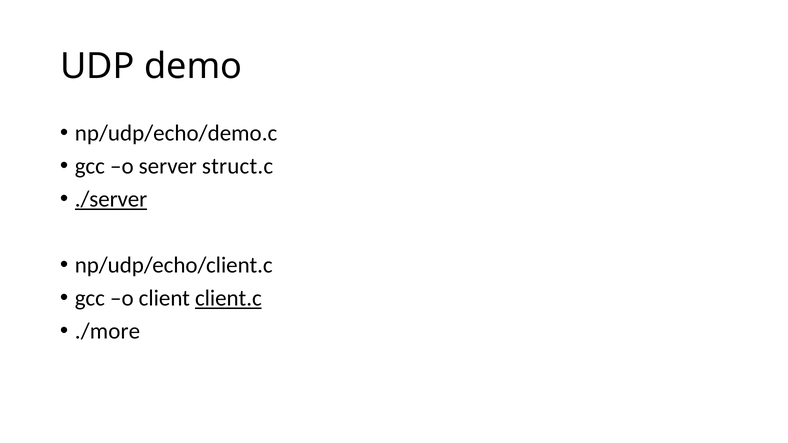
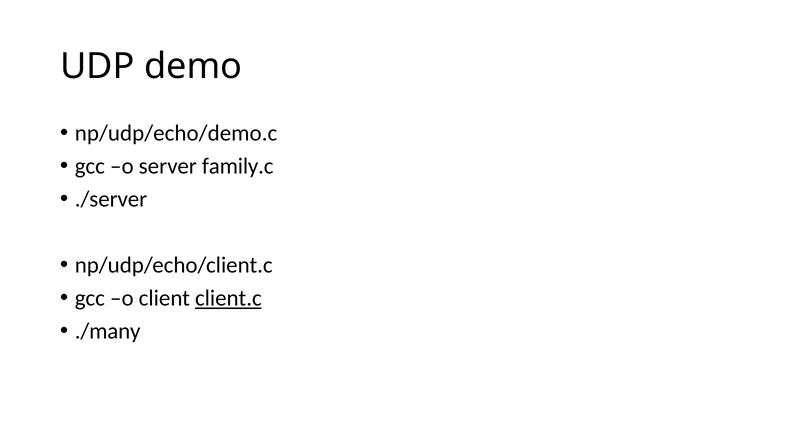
struct.c: struct.c -> family.c (238, 166)
./server underline: present -> none (111, 199)
./more: ./more -> ./many (108, 331)
